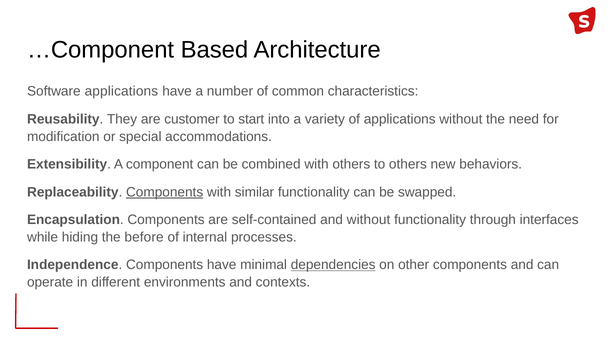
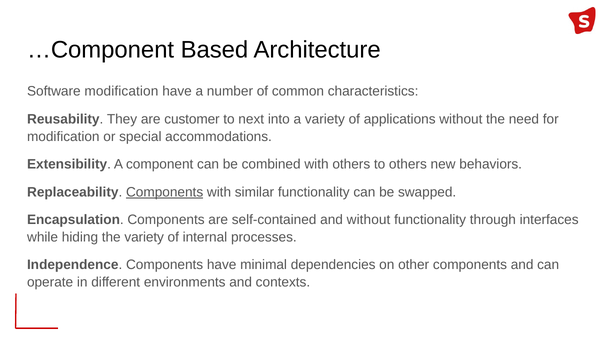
Software applications: applications -> modification (121, 91)
start: start -> next (251, 119)
the before: before -> variety (144, 237)
dependencies underline: present -> none (333, 264)
